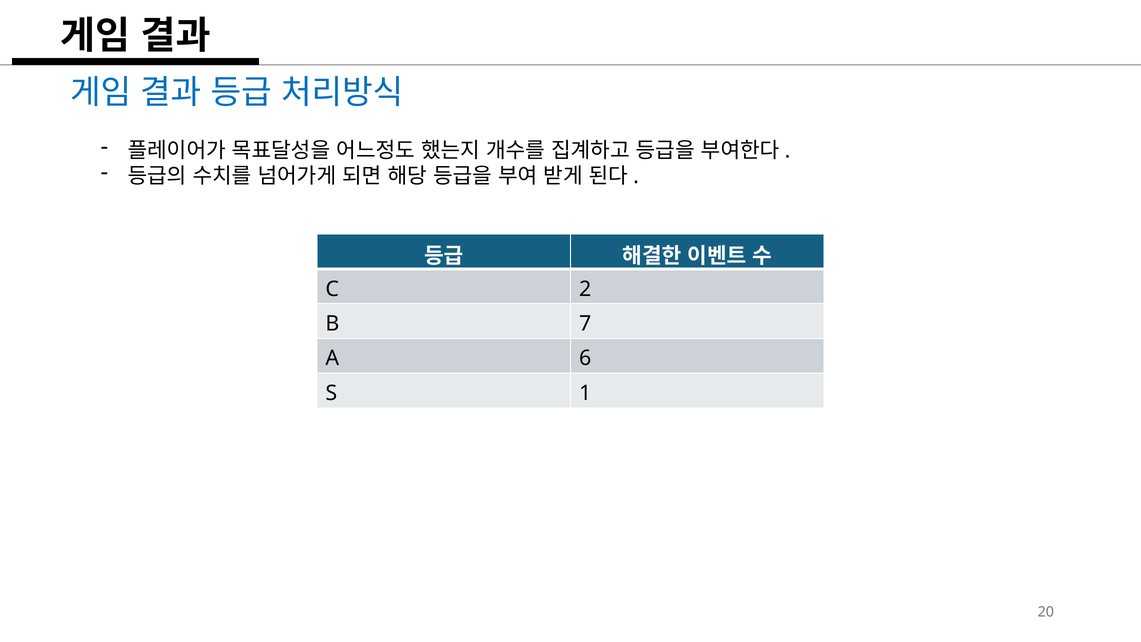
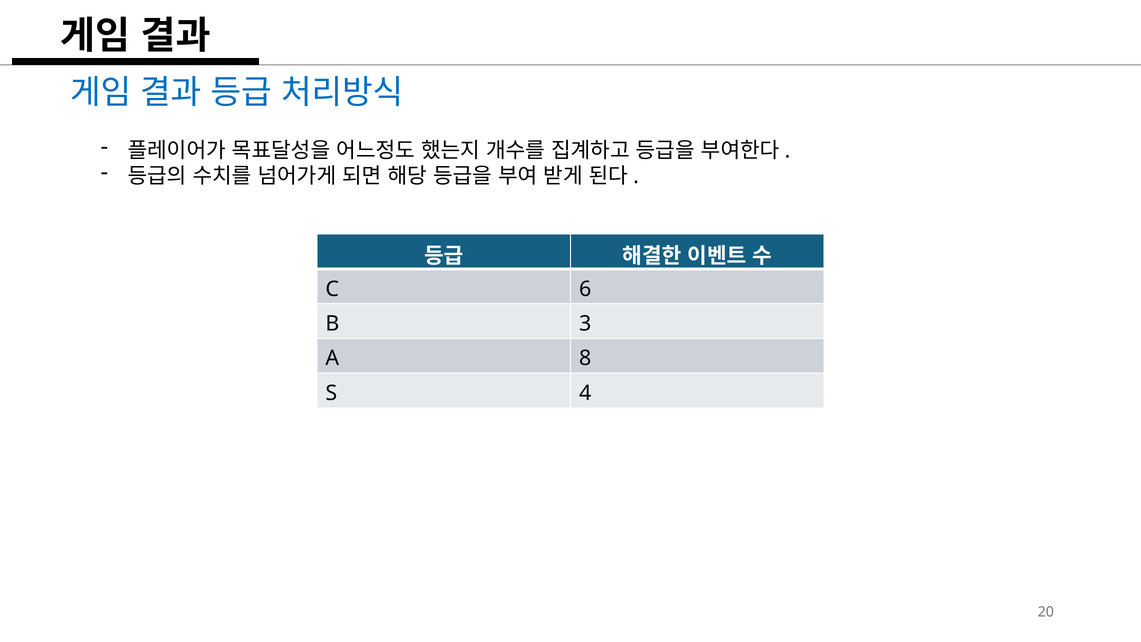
2: 2 -> 6 (585, 289)
7: 7 -> 3 (585, 324)
6: 6 -> 8 (585, 358)
1: 1 -> 4 (585, 393)
